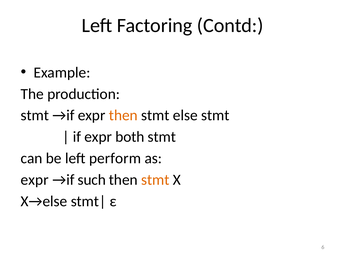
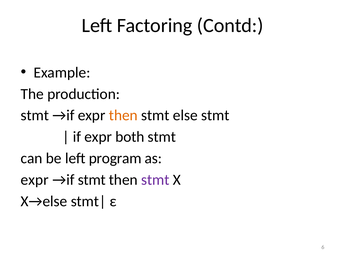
perform: perform -> program (115, 158)
→if such: such -> stmt (92, 180)
stmt colour: orange -> purple (155, 180)
